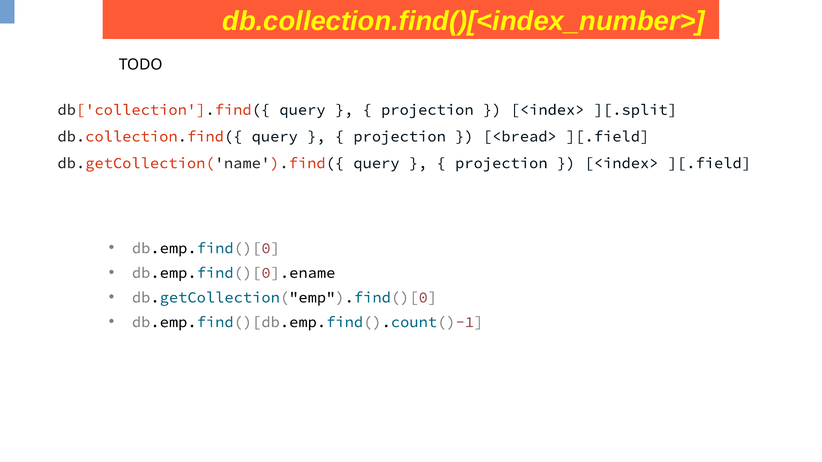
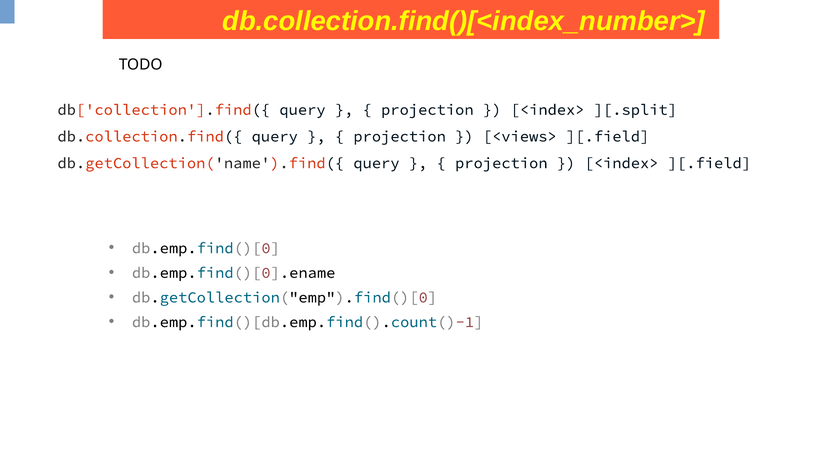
<bread>: <bread> -> <views> (520, 137)
